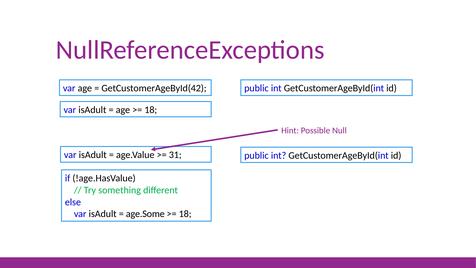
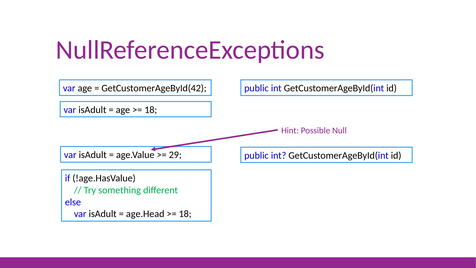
31: 31 -> 29 (175, 155)
age.Some: age.Some -> age.Head (145, 214)
